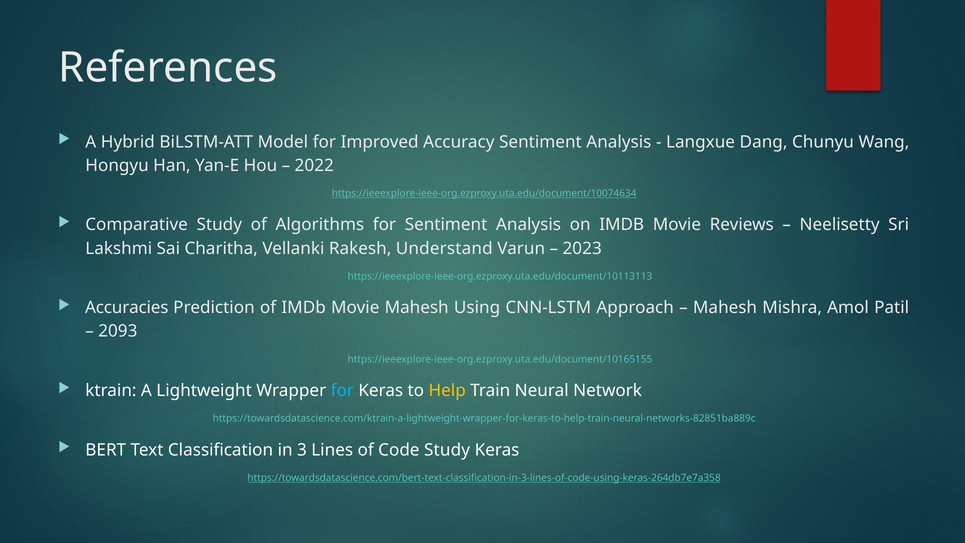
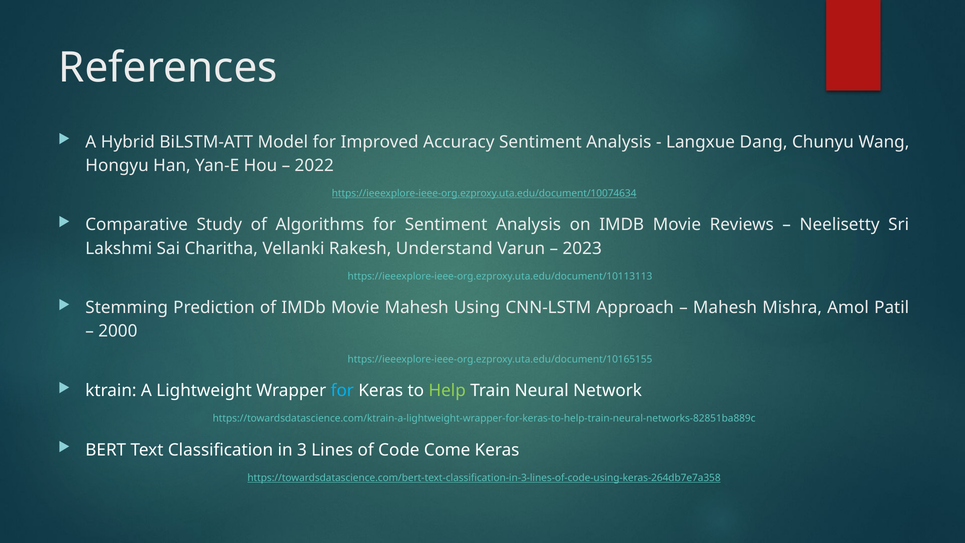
Accuracies: Accuracies -> Stemming (127, 308)
2093: 2093 -> 2000 (118, 331)
Help colour: yellow -> light green (447, 391)
Code Study: Study -> Come (447, 450)
